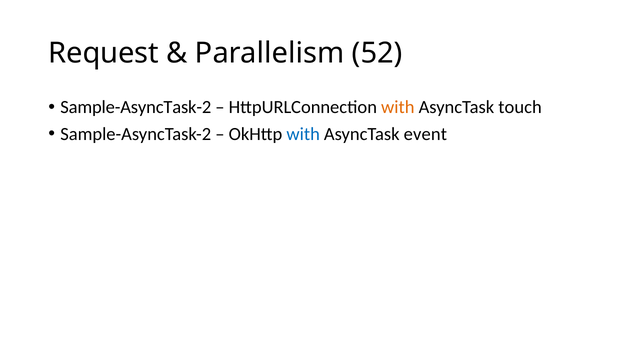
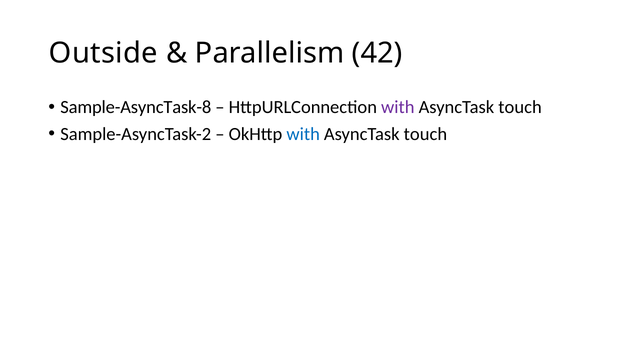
Request: Request -> Outside (103, 53)
52: 52 -> 42 (377, 53)
Sample-AsyncTask-2: Sample-AsyncTask-2 -> Sample-AsyncTask-8 (136, 107)
with colour: orange -> purple (398, 107)
event: event -> touch (425, 134)
